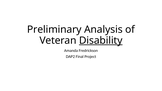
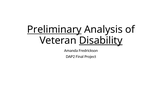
Preliminary underline: none -> present (54, 30)
